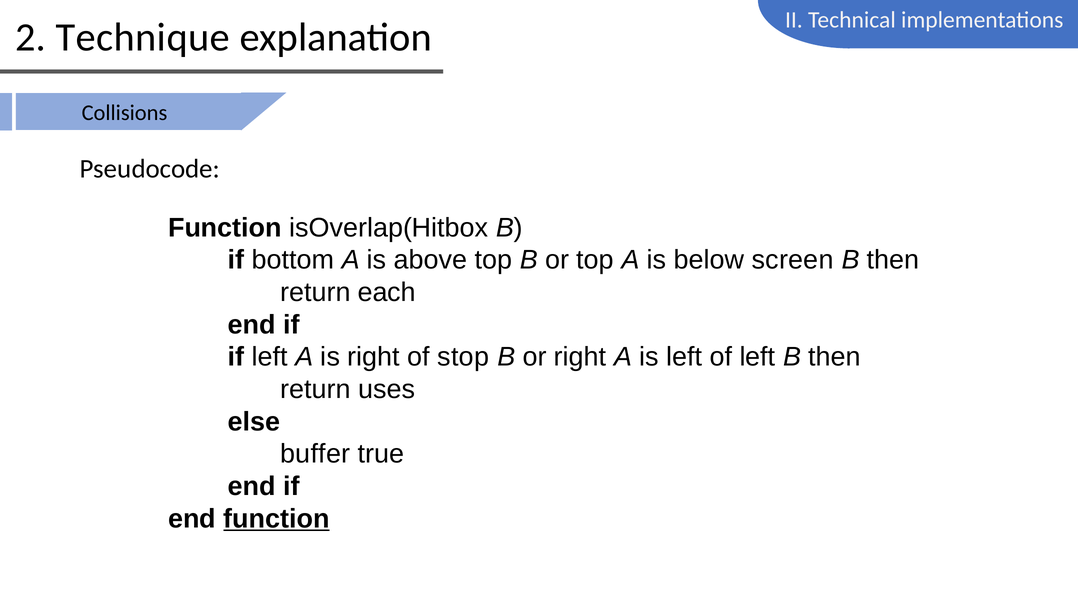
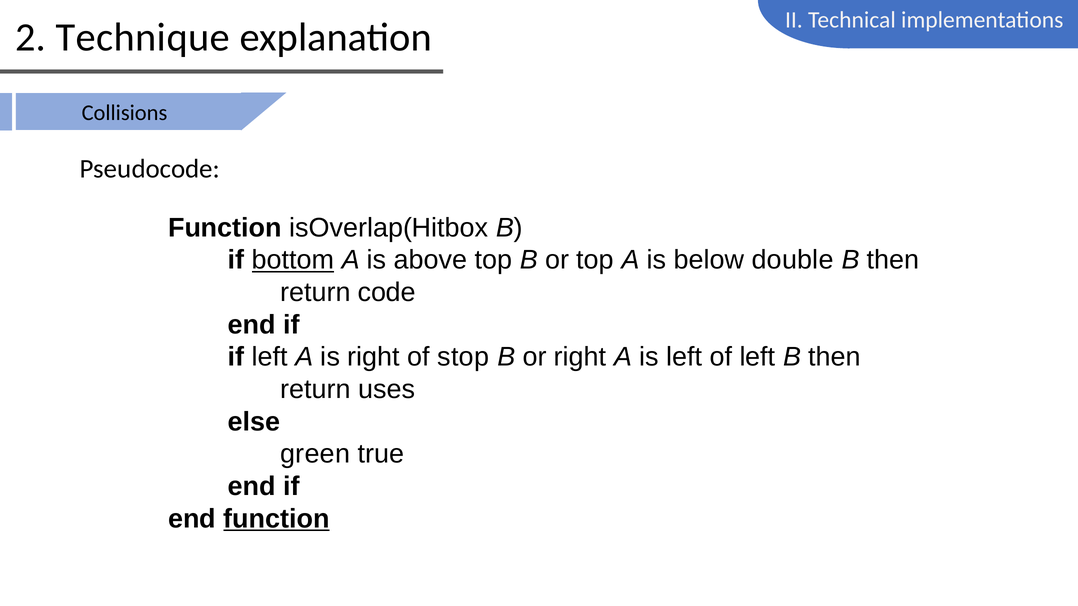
bottom underline: none -> present (293, 260)
screen: screen -> double (793, 260)
each: each -> code (387, 293)
buffer: buffer -> green (315, 454)
